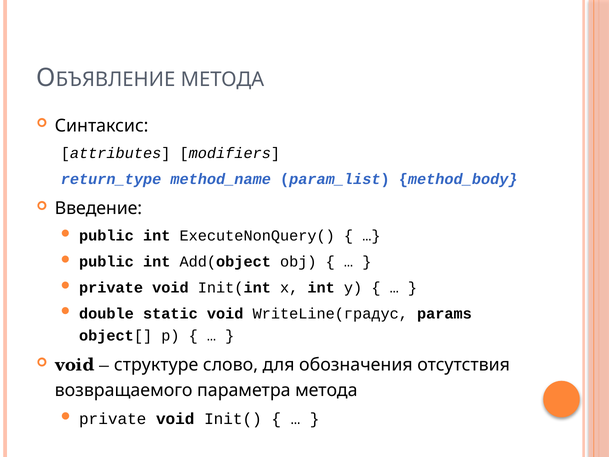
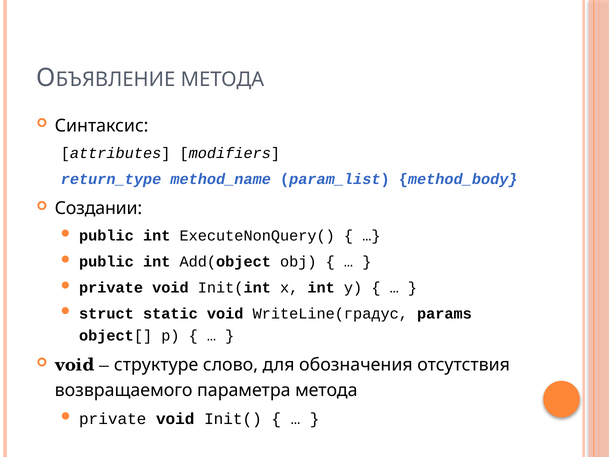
Введение: Введение -> Создании (98, 208)
double: double -> struct (106, 314)
